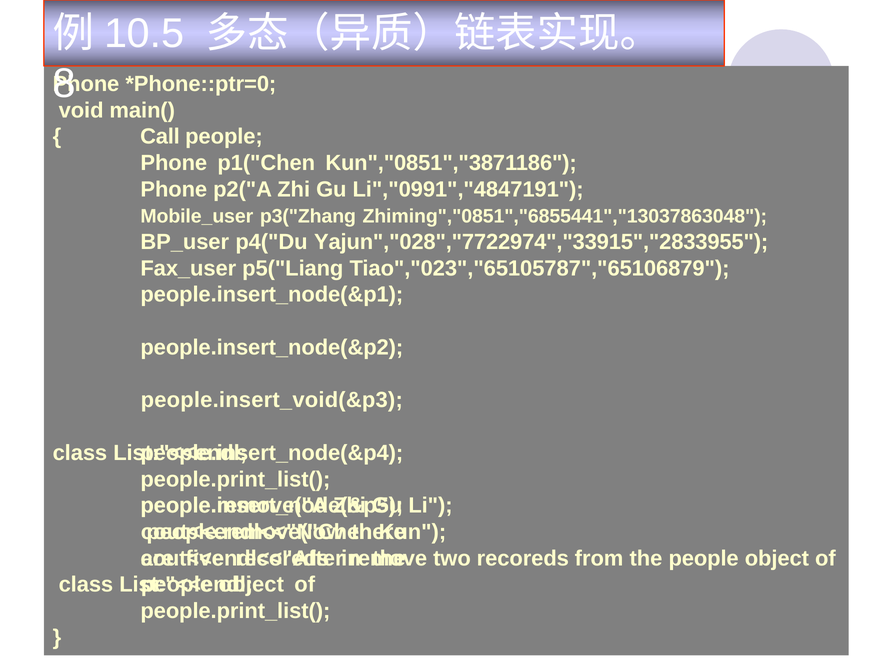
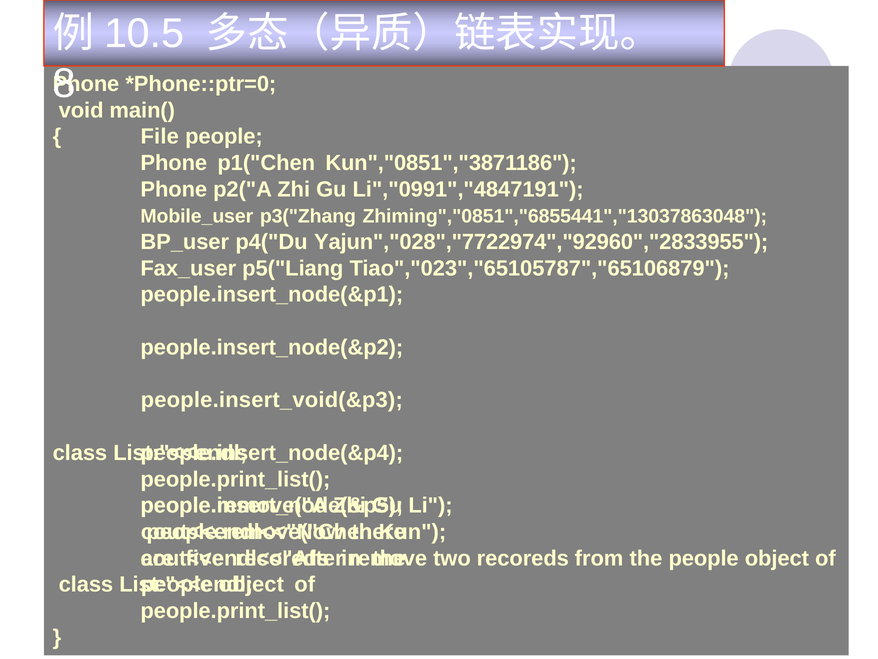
Call: Call -> File (160, 137)
Yajun","028","7722974","33915","2833955: Yajun","028","7722974","33915","2833955 -> Yajun","028","7722974","92960","2833955 (541, 242)
